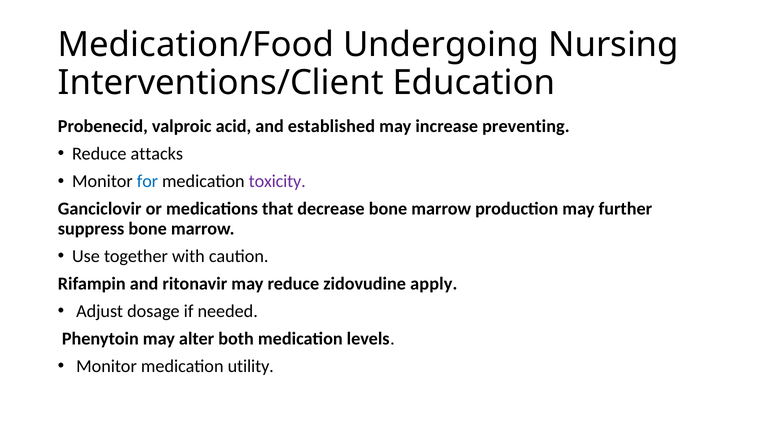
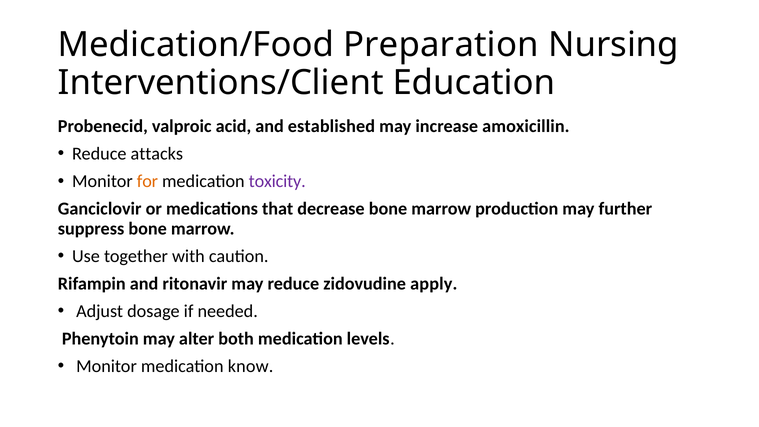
Undergoing: Undergoing -> Preparation (441, 45)
preventing: preventing -> amoxicillin (526, 126)
for colour: blue -> orange (147, 181)
utility: utility -> know (251, 366)
